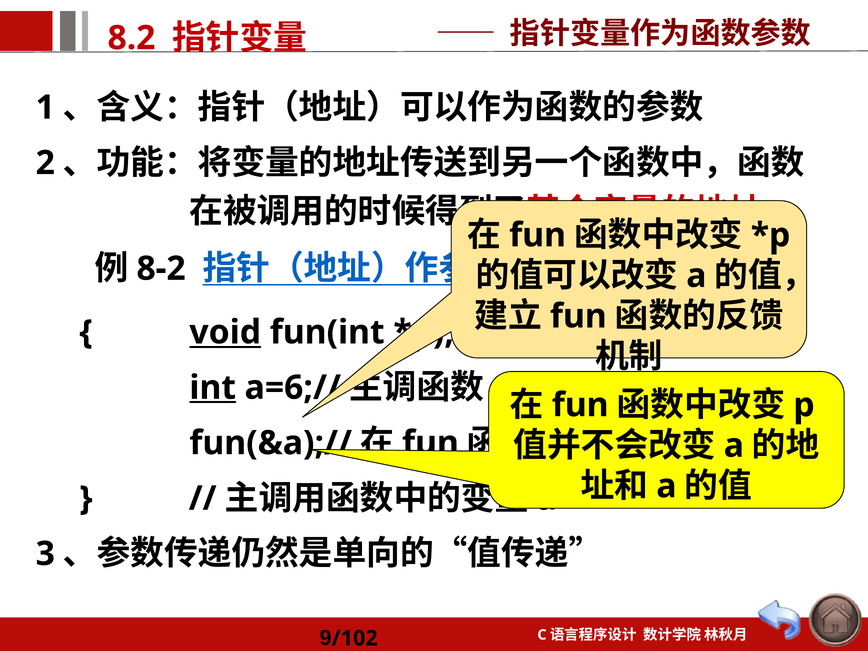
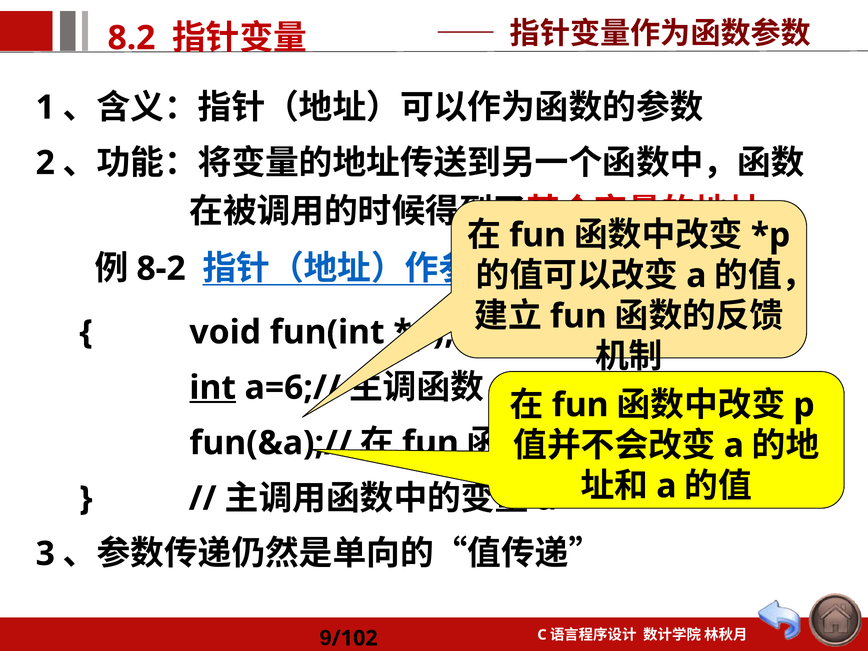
void underline: present -> none (225, 332)
